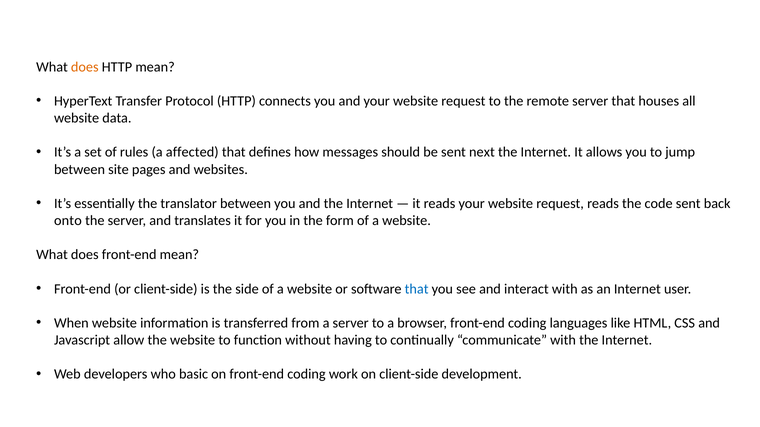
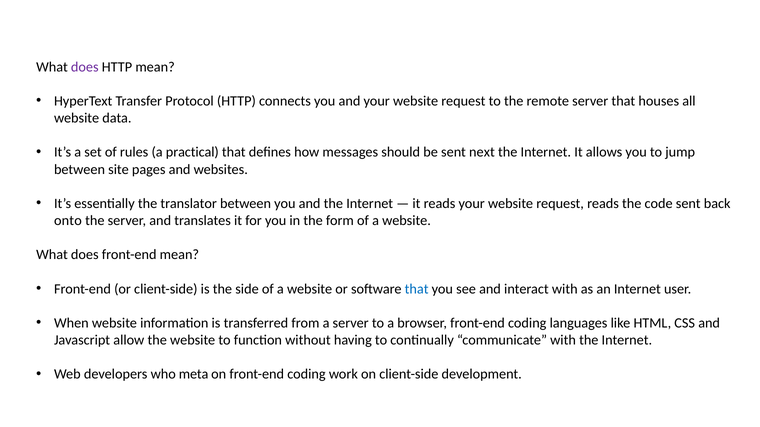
does colour: orange -> purple (85, 67)
affected: affected -> practical (192, 152)
basic: basic -> meta (194, 375)
